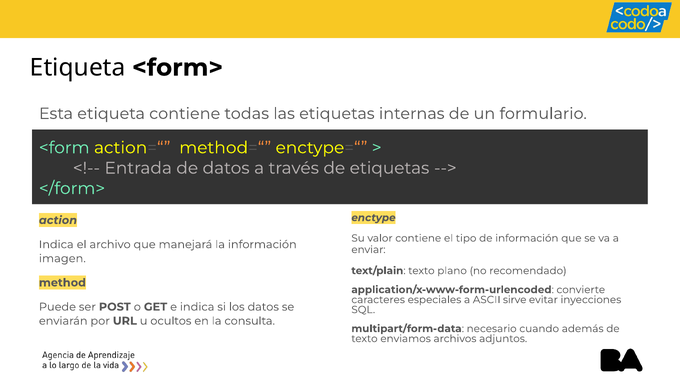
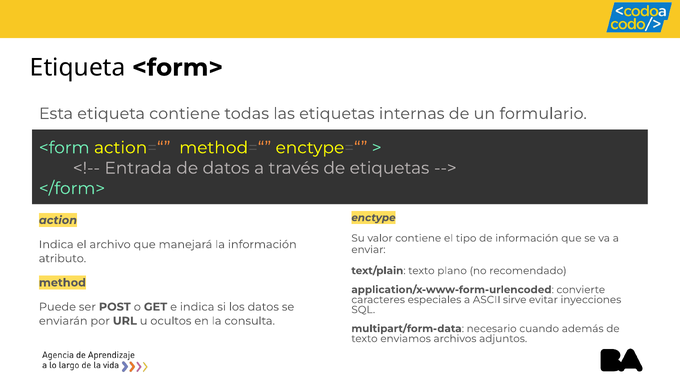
imagen: imagen -> atributo (62, 259)
